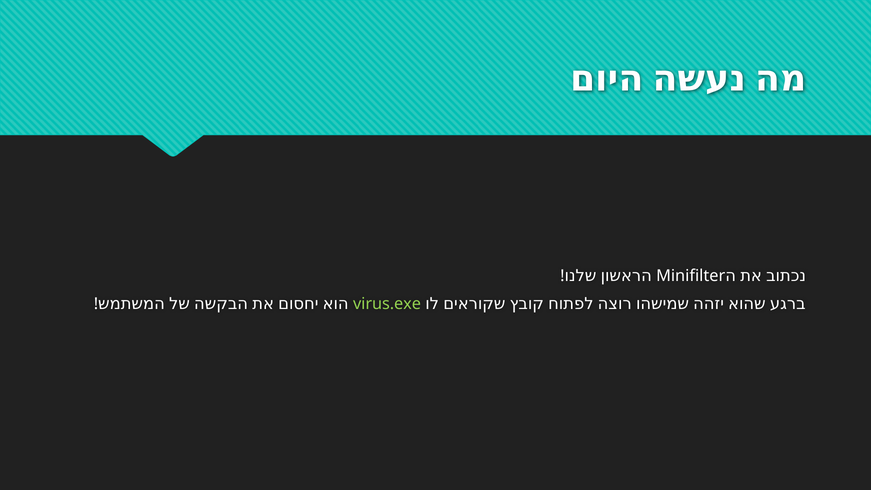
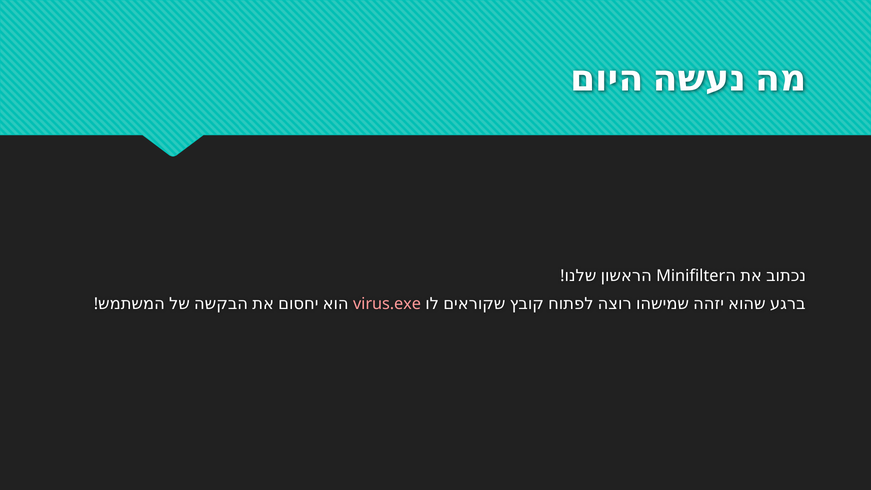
virus.exe colour: light green -> pink (387, 304)
